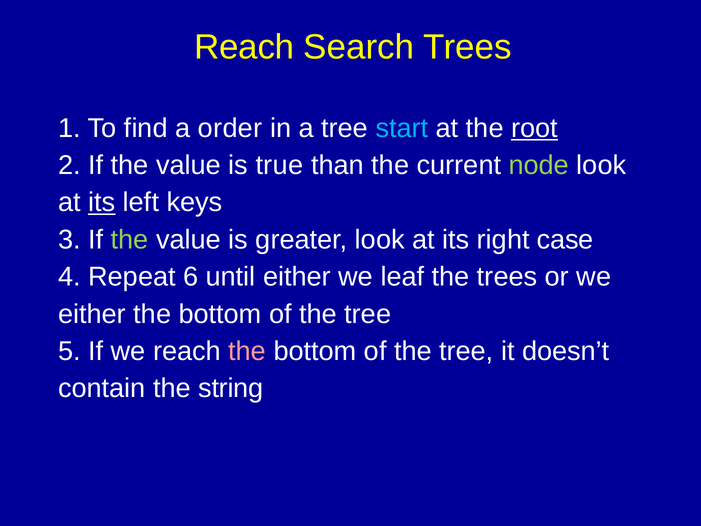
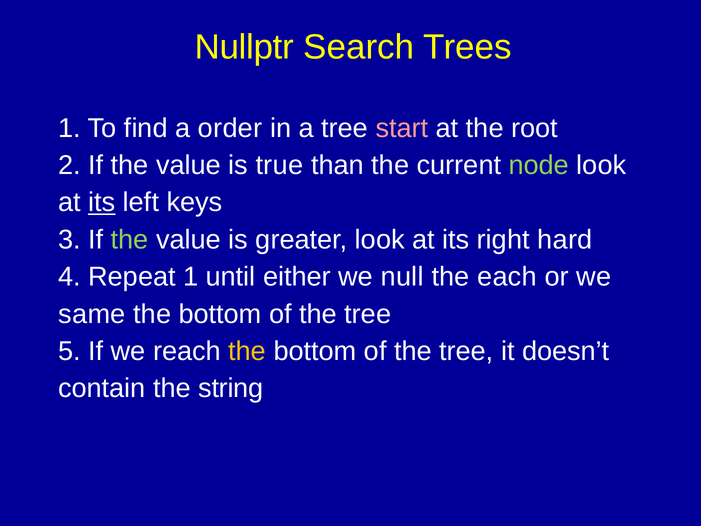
Reach: Reach -> Nullptr (244, 47)
start colour: light blue -> pink (402, 128)
root underline: present -> none (535, 128)
case: case -> hard (565, 240)
Repeat 6: 6 -> 1 (191, 277)
leaf: leaf -> null (402, 277)
the trees: trees -> each (507, 277)
either: either -> same (92, 314)
the colour: pink -> yellow (247, 351)
